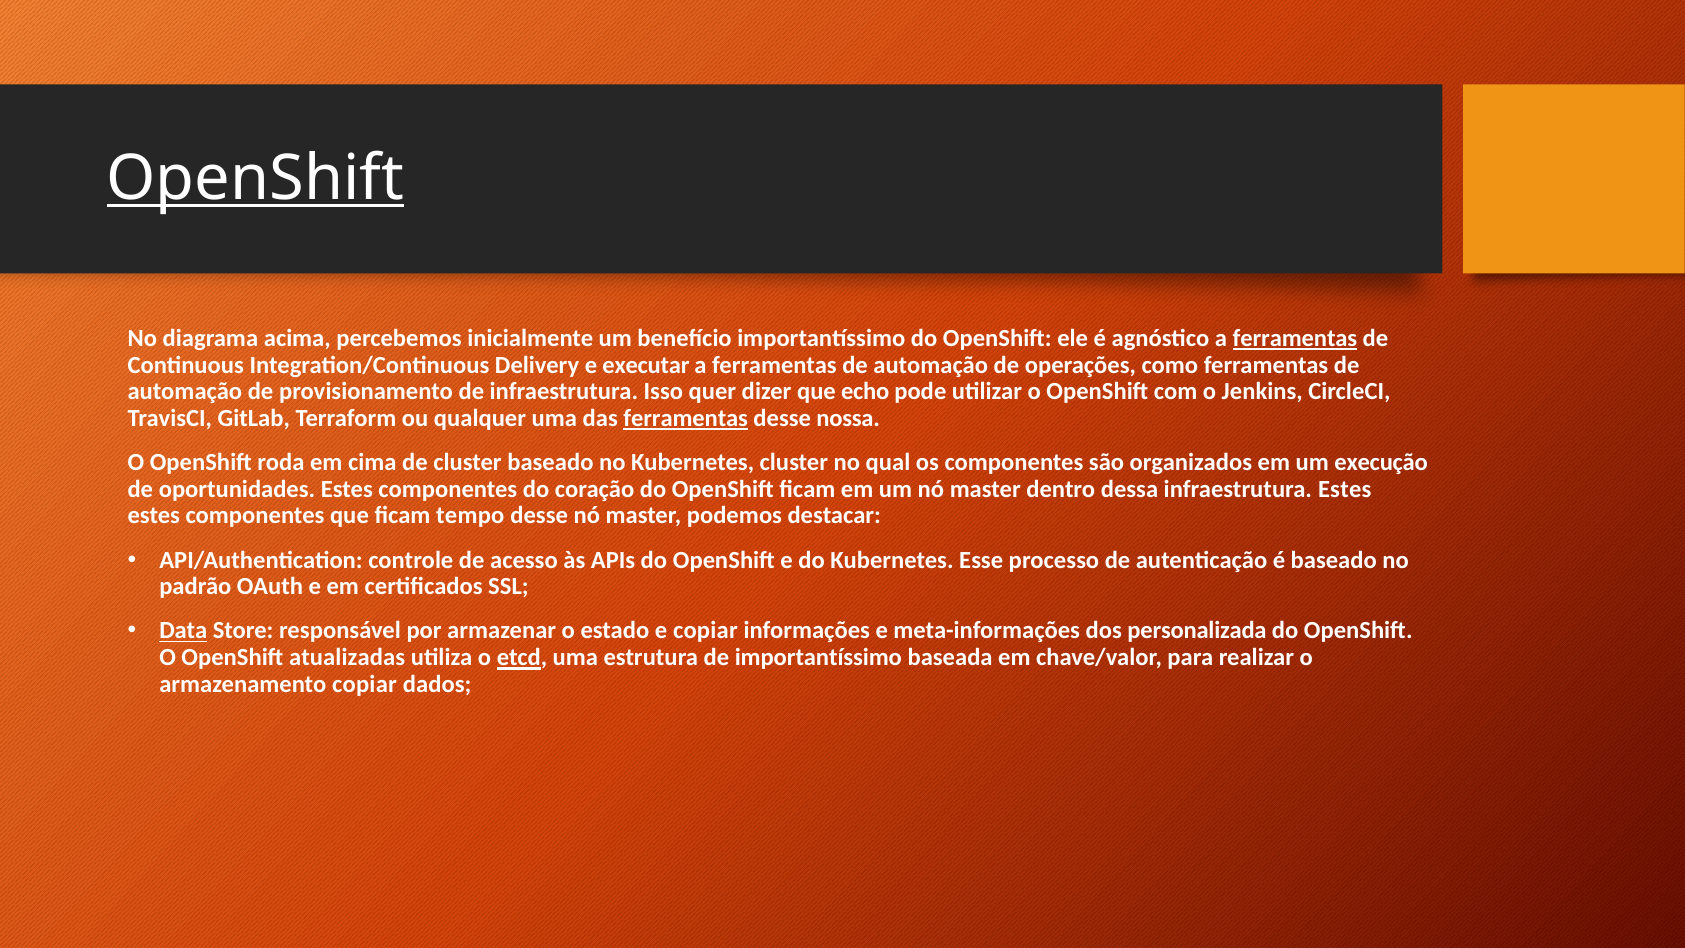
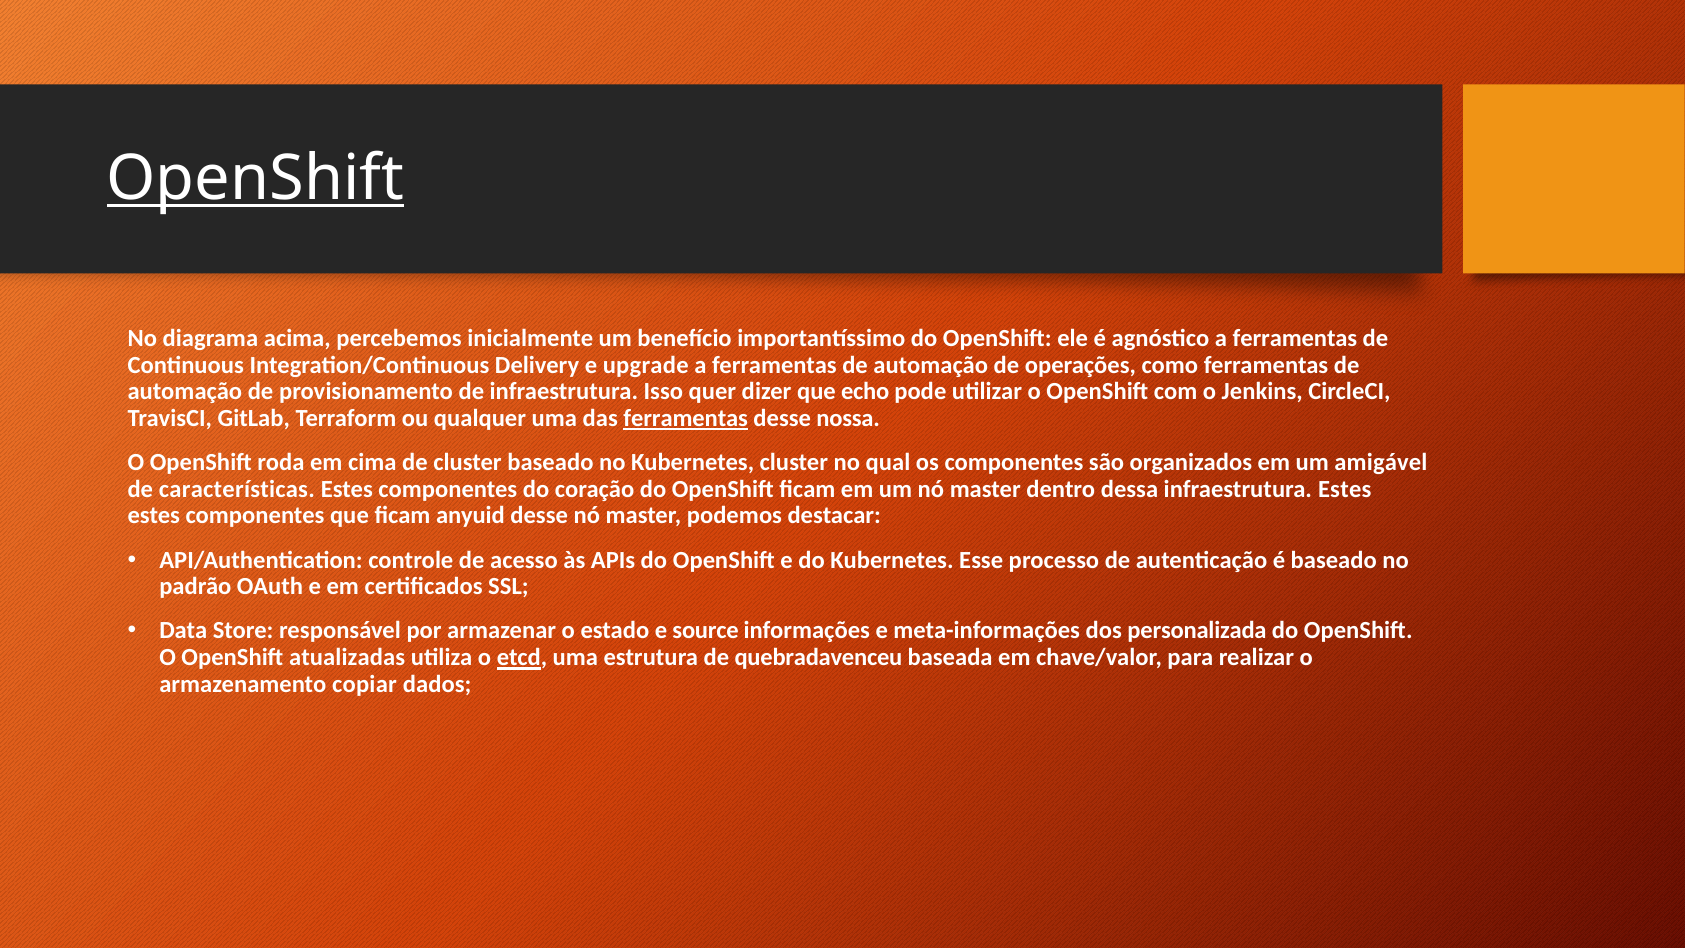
ferramentas underline: present -> none (1295, 338)
executar: executar -> upgrade (646, 365)
execução: execução -> amigável (1381, 462)
oportunidades: oportunidades -> características (237, 489)
tempo: tempo -> anyuid (470, 516)
Data underline: present -> none (183, 631)
e copiar: copiar -> source (706, 631)
de importantíssimo: importantíssimo -> quebradavenceu (818, 657)
